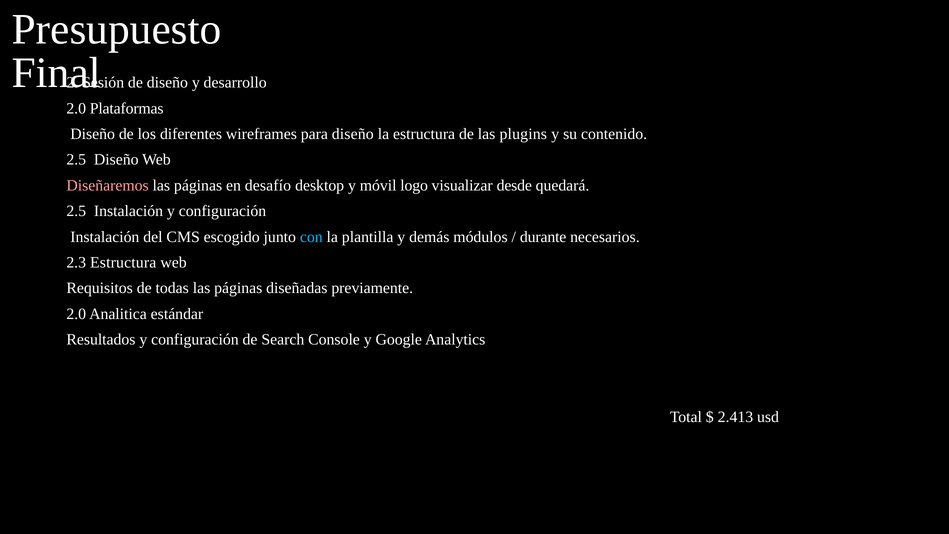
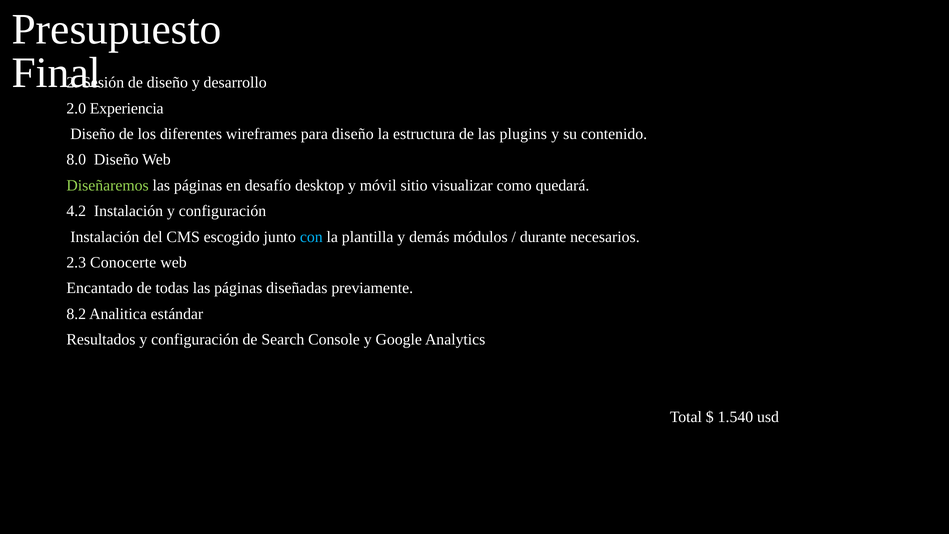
Plataformas: Plataformas -> Experiencia (127, 108)
2.5: 2.5 -> 8.0 (76, 160)
Diseñaremos colour: pink -> light green (108, 185)
logo: logo -> sitio (414, 185)
desde: desde -> como (514, 185)
2.5: 2.5 -> 4.2 (76, 211)
2.3 Estructura: Estructura -> Conocerte (123, 262)
Requisitos: Requisitos -> Encantado (100, 288)
2.0: 2.0 -> 8.2 (76, 314)
2.413: 2.413 -> 1.540 (735, 417)
